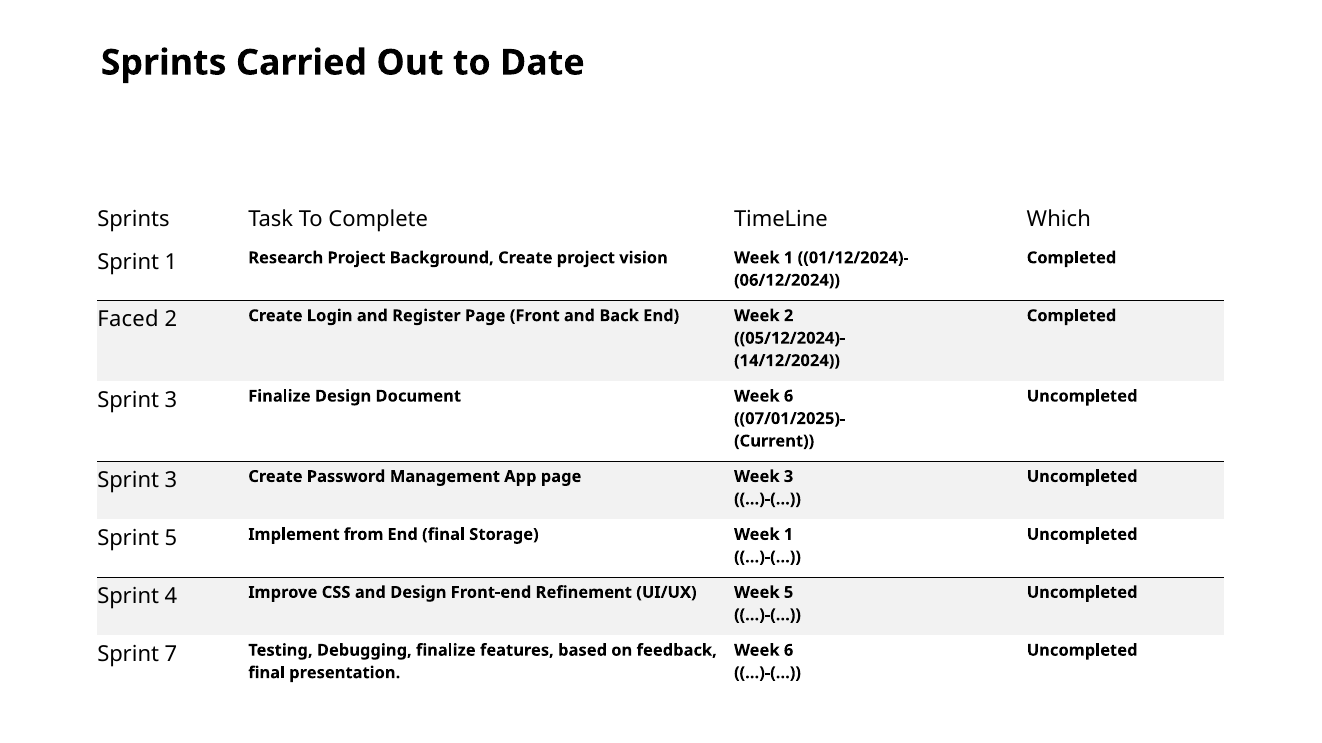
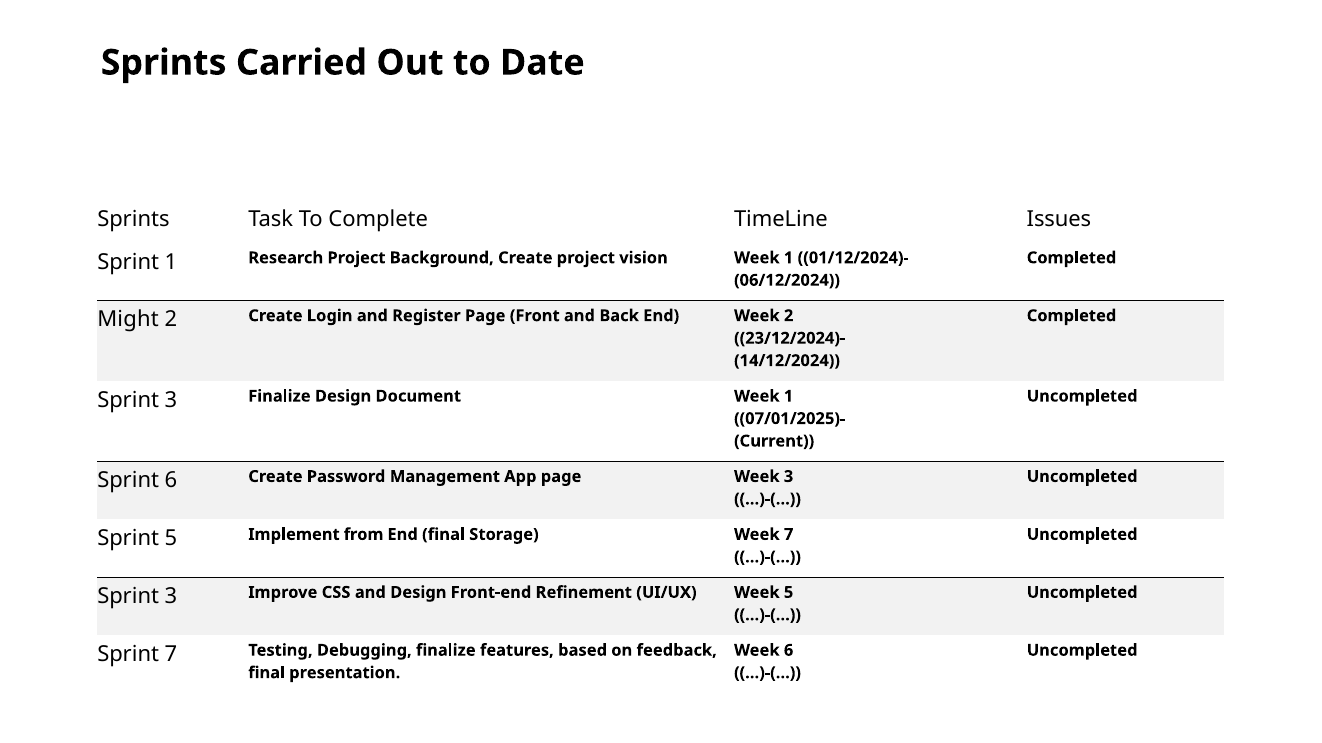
Which: Which -> Issues (1059, 219)
Faced: Faced -> Might (128, 320)
05/12/2024)-: 05/12/2024)- -> 23/12/2024)- (790, 338)
Document Week 6: 6 -> 1 (789, 396)
3: 3 -> 6 (171, 481)
Storage Week 1: 1 -> 7 (789, 535)
4: 4 -> 3 (171, 597)
